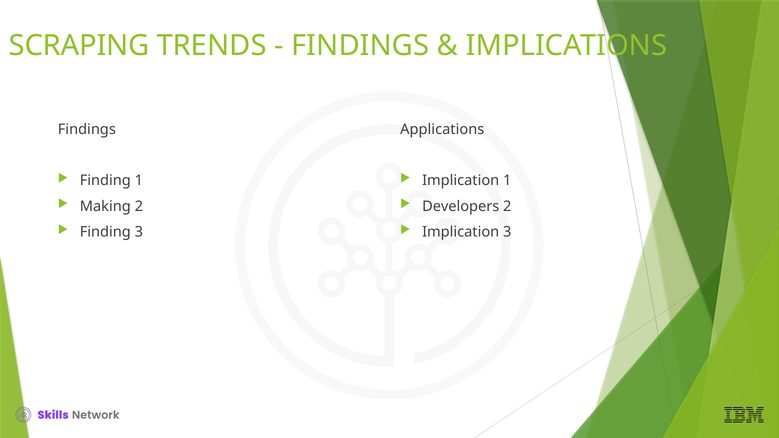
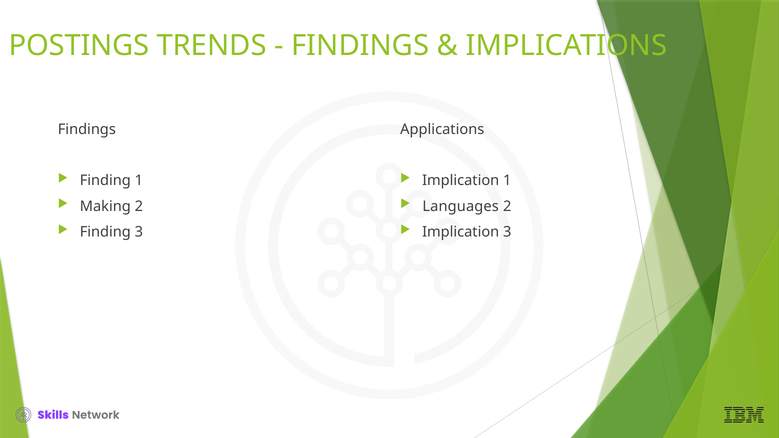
SCRAPING: SCRAPING -> POSTINGS (79, 46)
Developers: Developers -> Languages (461, 206)
